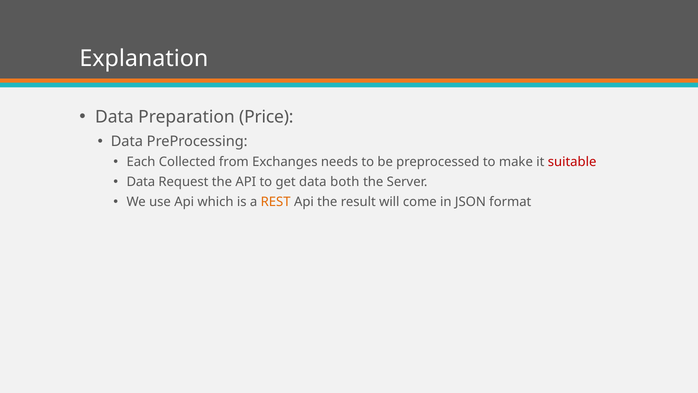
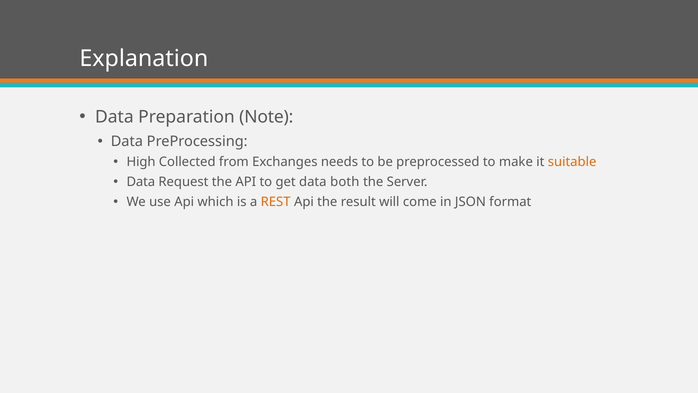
Price: Price -> Note (266, 117)
Each: Each -> High (141, 162)
suitable colour: red -> orange (572, 162)
